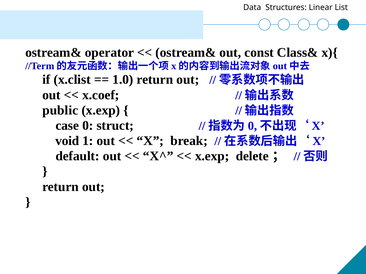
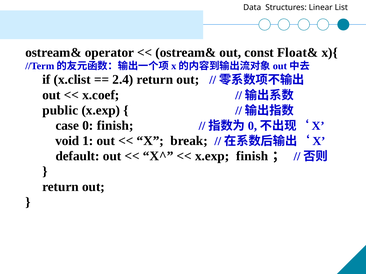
Class&: Class& -> Float& (298, 53)
1.0: 1.0 -> 2.4 (123, 80)
0 struct: struct -> finish (115, 126)
x.exp delete: delete -> finish (252, 156)
